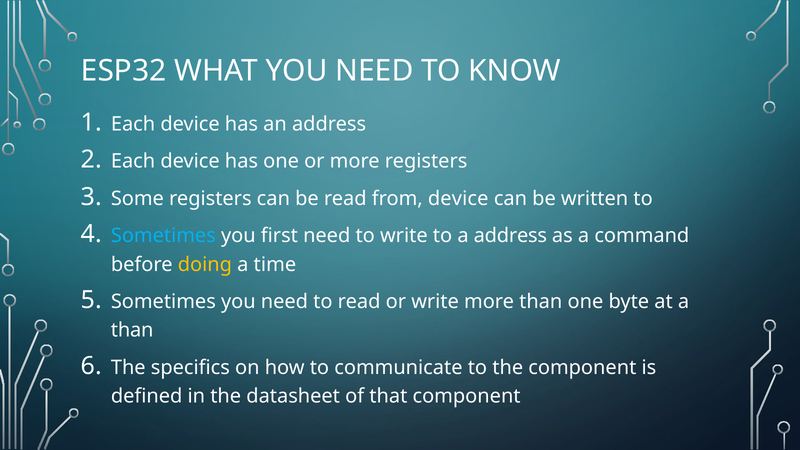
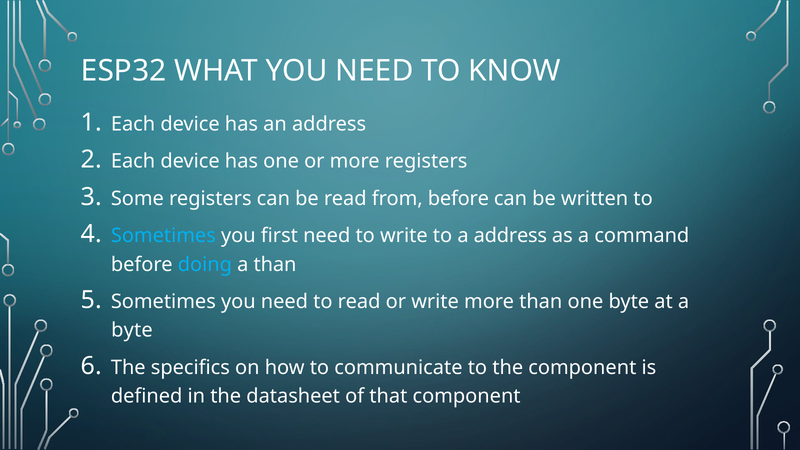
from device: device -> before (458, 199)
doing colour: yellow -> light blue (205, 264)
a time: time -> than (275, 264)
than: than -> byte (132, 330)
